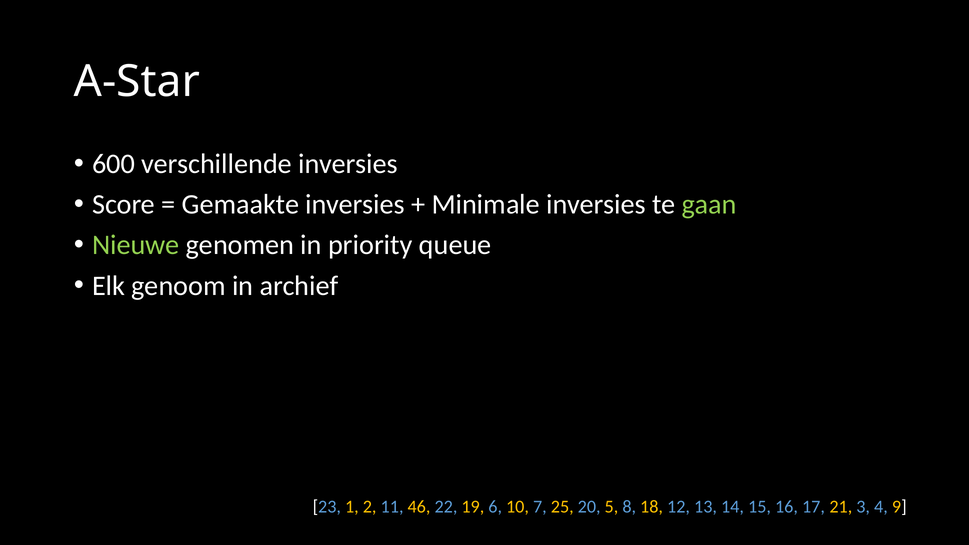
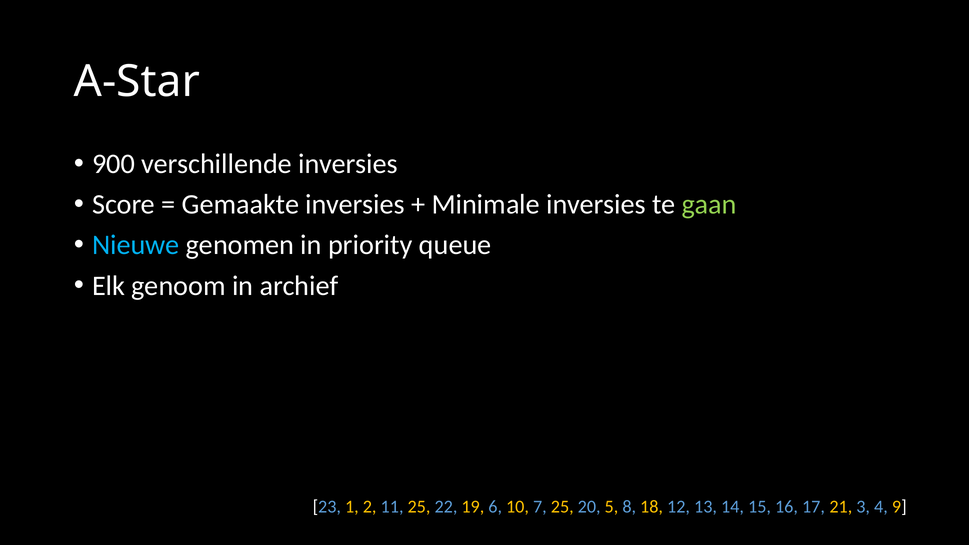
600: 600 -> 900 (113, 164)
Nieuwe colour: light green -> light blue (136, 245)
11 46: 46 -> 25 (419, 507)
